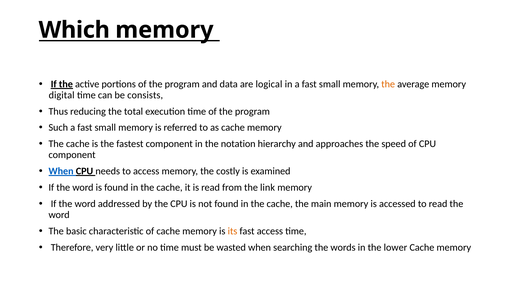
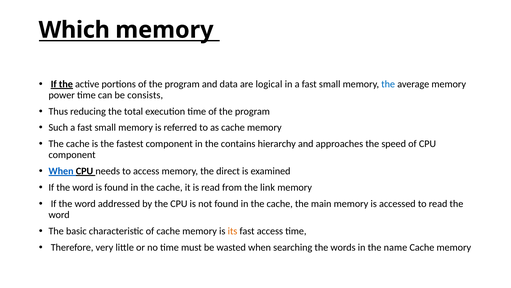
the colour: orange -> blue (388, 84)
digital: digital -> power (62, 95)
notation: notation -> contains (238, 144)
costly: costly -> direct (228, 171)
lower: lower -> name (395, 247)
